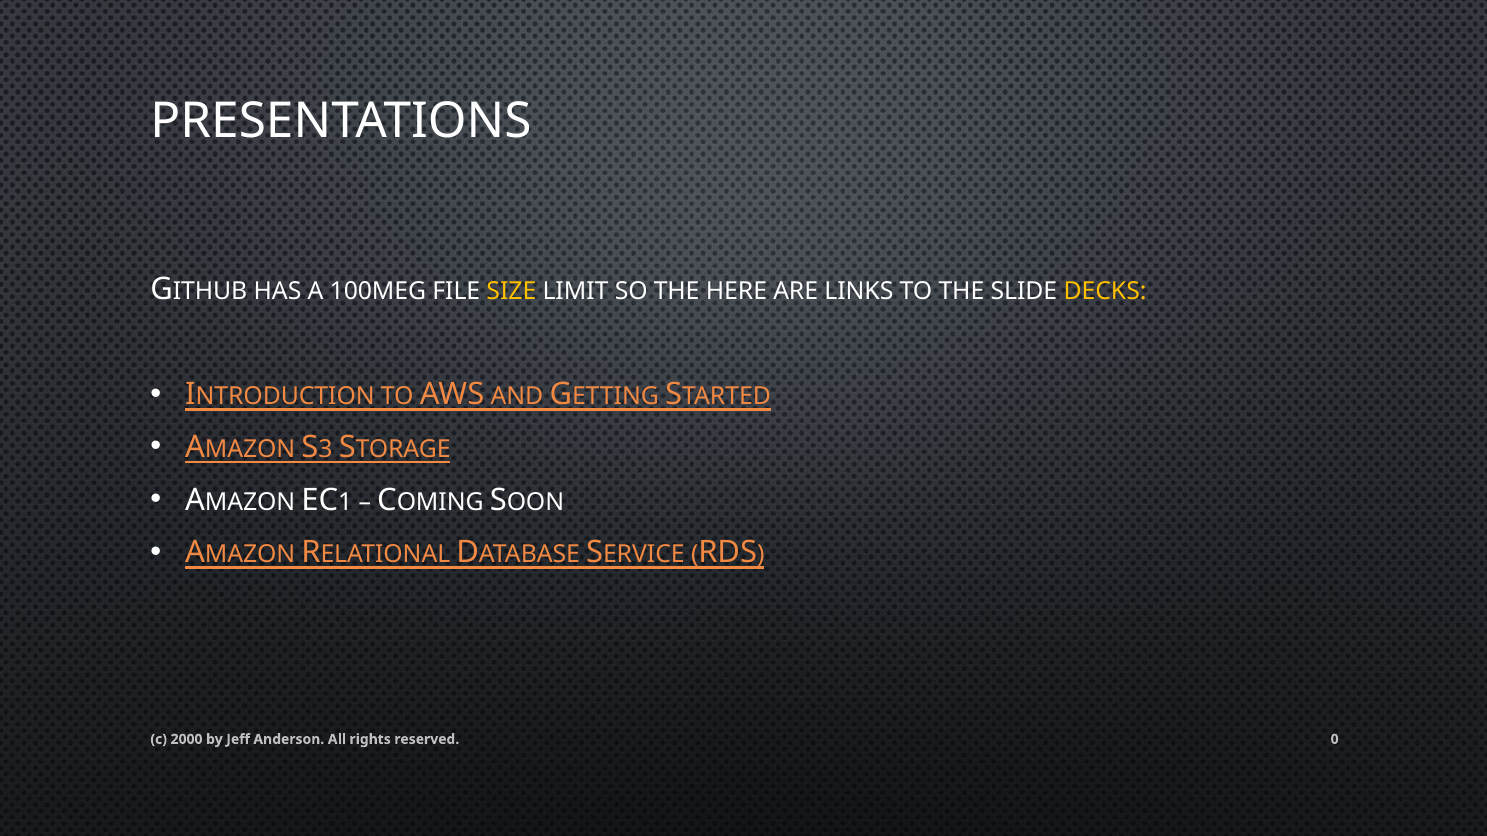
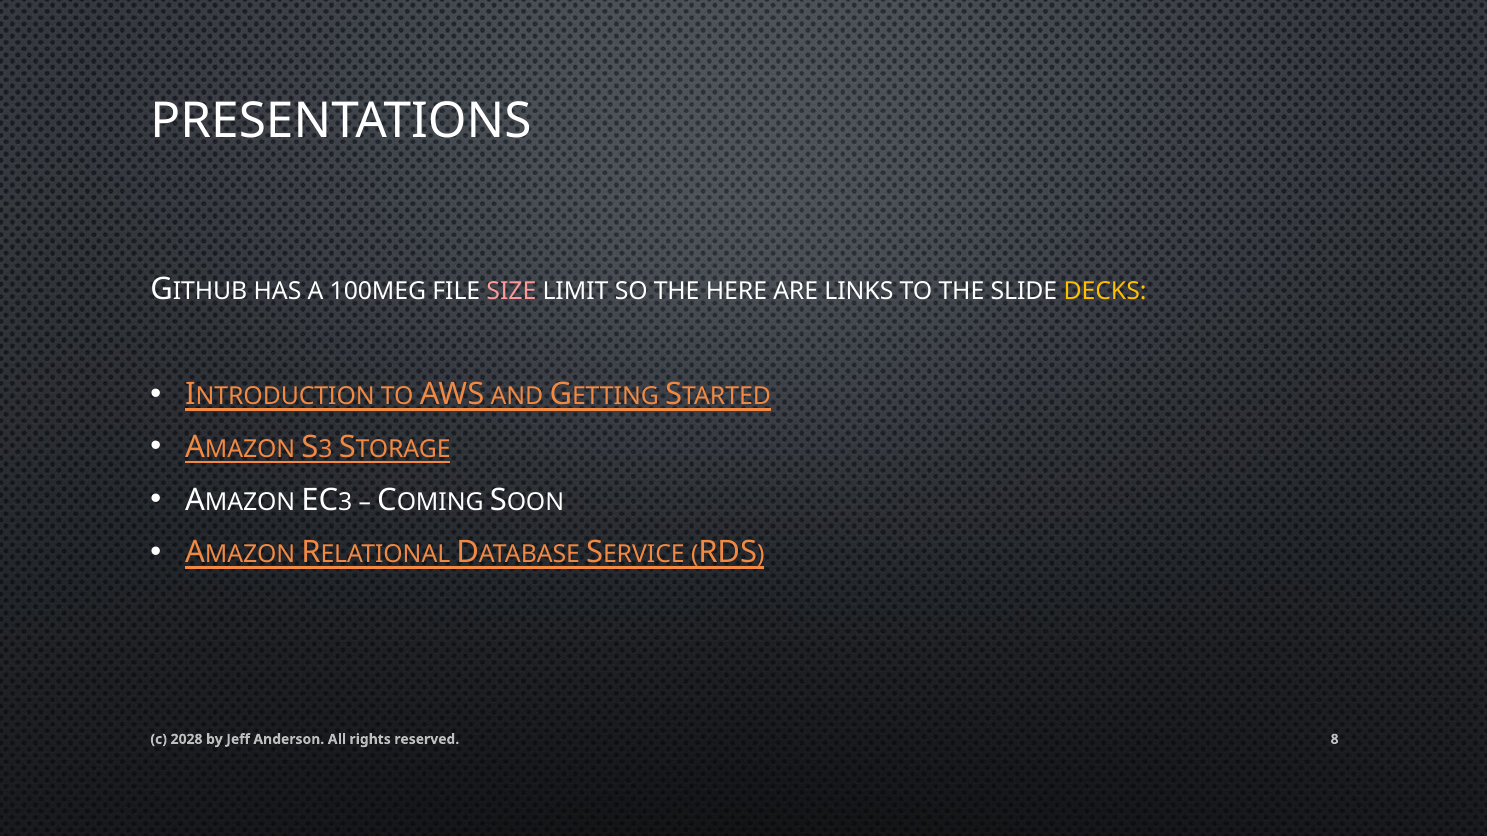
SIZE colour: yellow -> pink (511, 291)
1: 1 -> 3 (345, 502)
2000: 2000 -> 2028 (187, 740)
0: 0 -> 8 (1335, 740)
